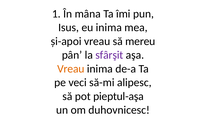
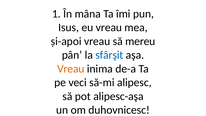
eu inima: inima -> vreau (109, 28)
sfârşit colour: purple -> blue (109, 55)
pieptul-aşa: pieptul-aşa -> alipesc-aşa (118, 96)
